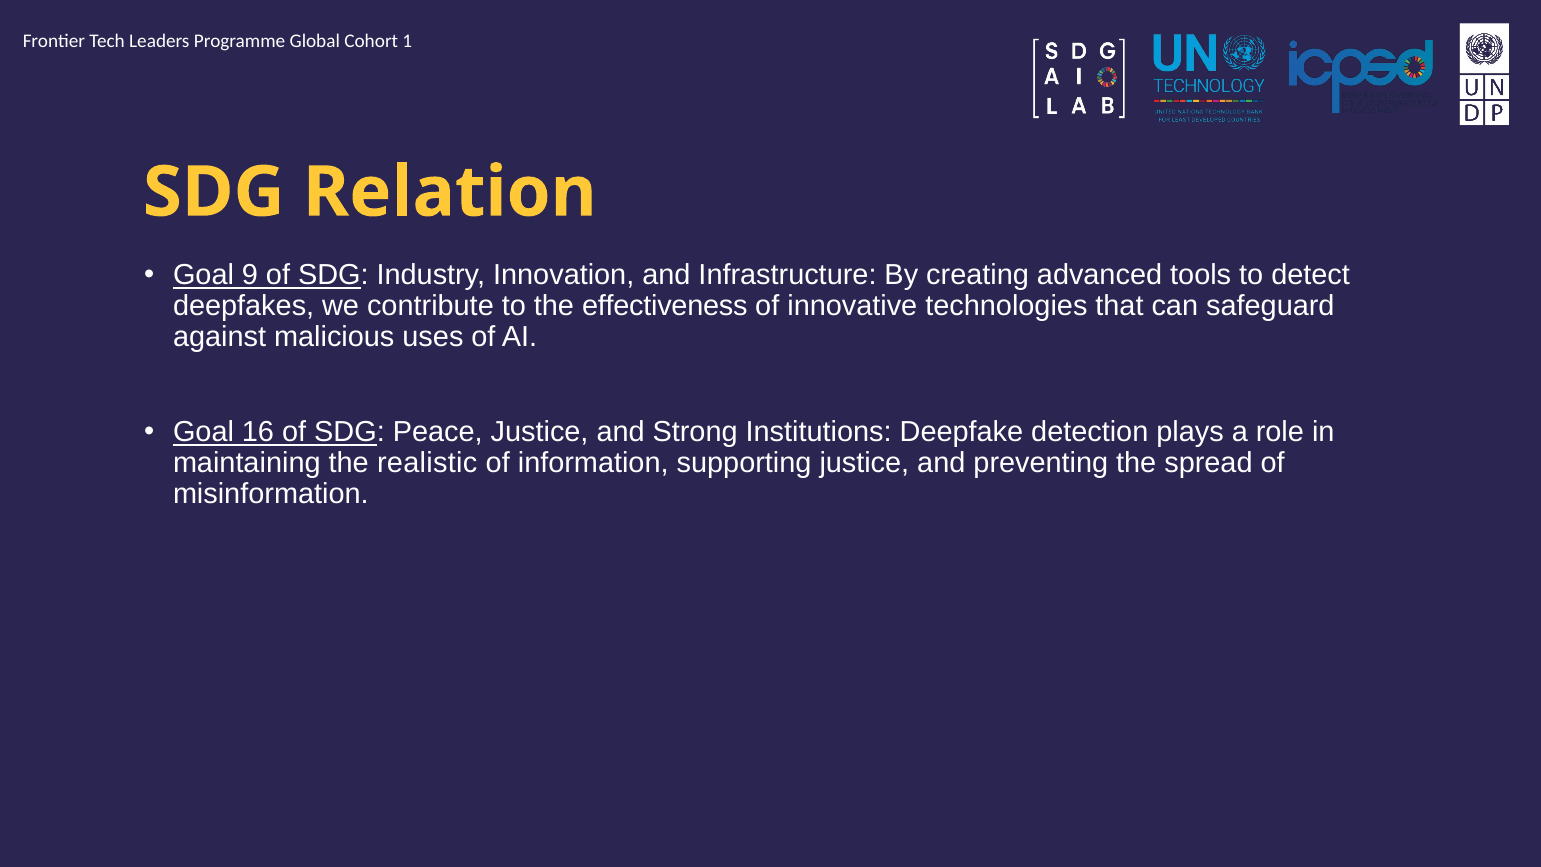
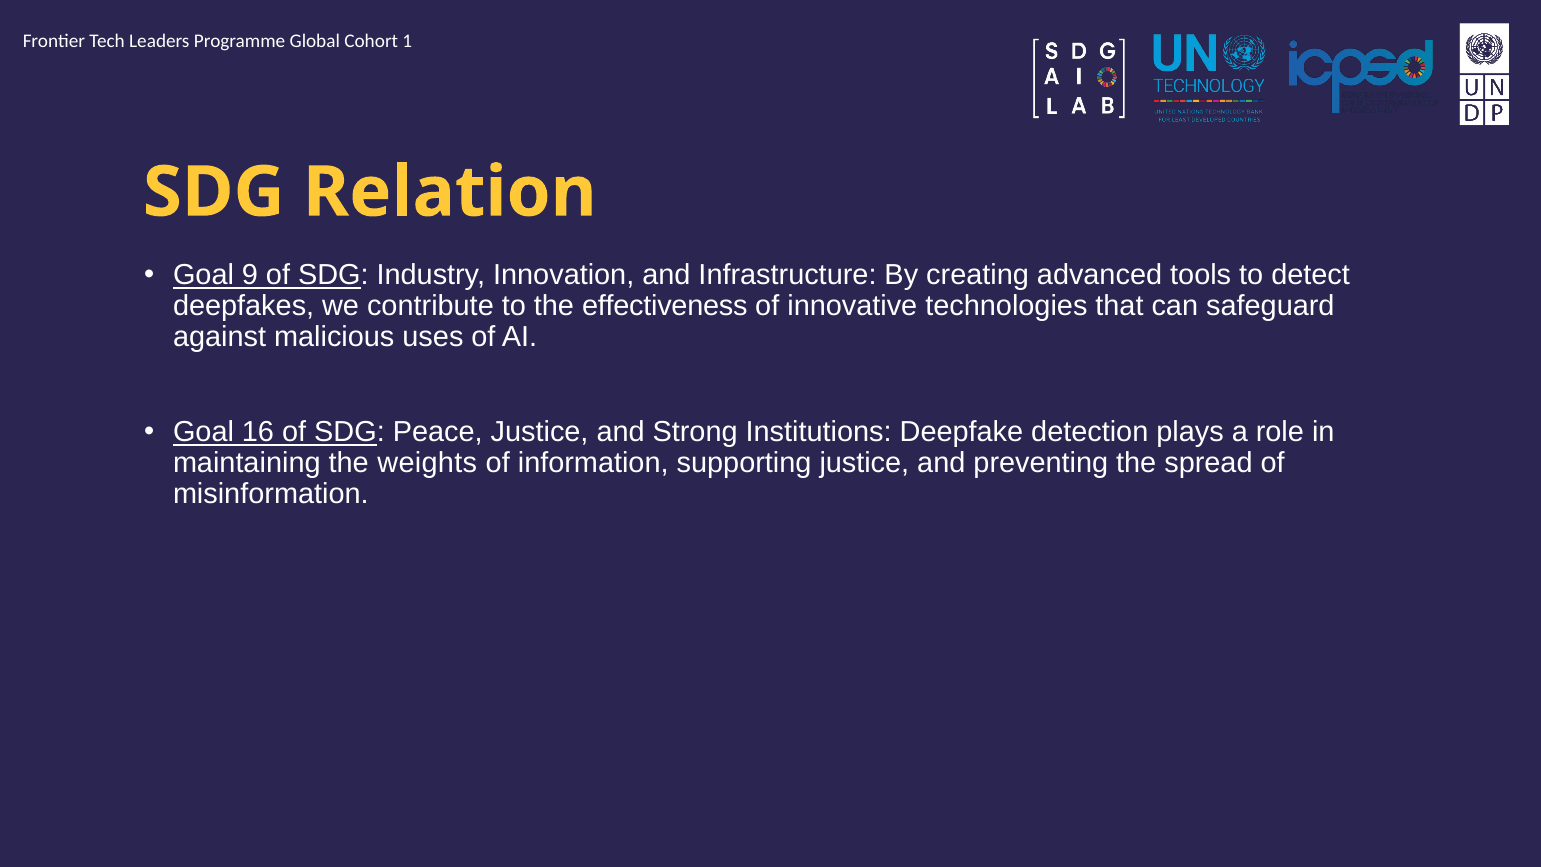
realistic: realistic -> weights (427, 463)
